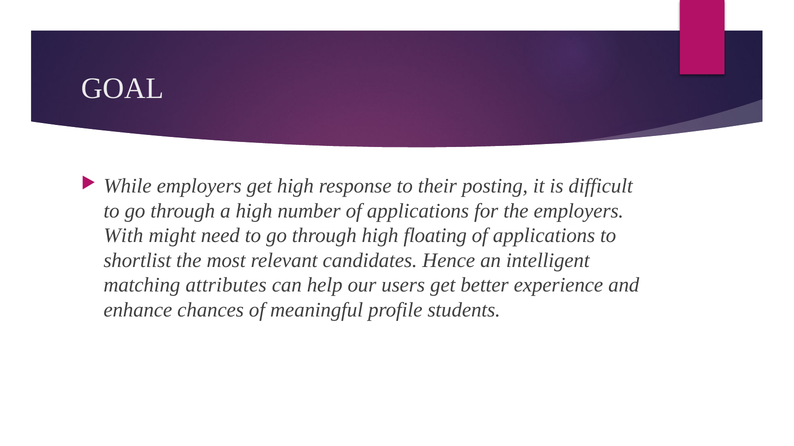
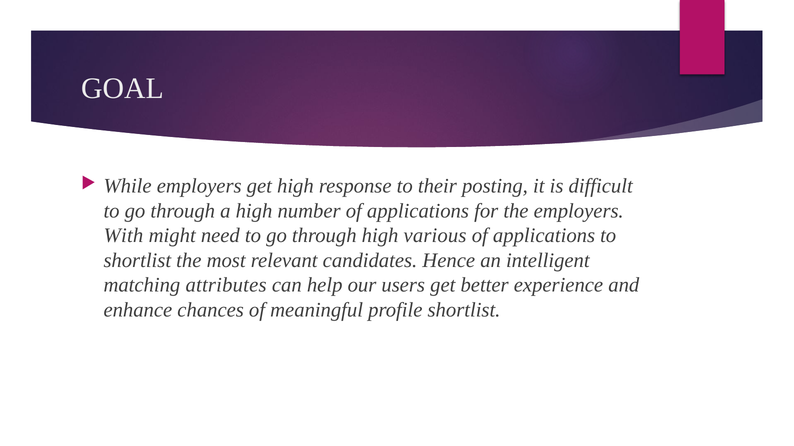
floating: floating -> various (435, 236)
profile students: students -> shortlist (464, 310)
